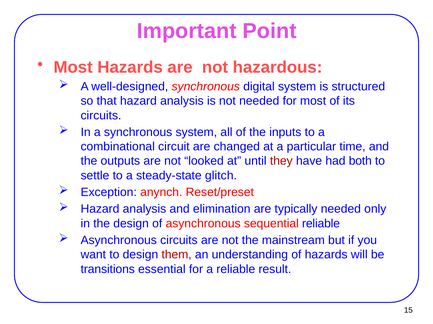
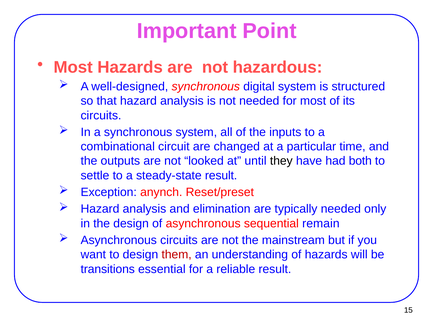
they colour: red -> black (281, 161)
steady-state glitch: glitch -> result (221, 176)
sequential reliable: reliable -> remain (321, 224)
